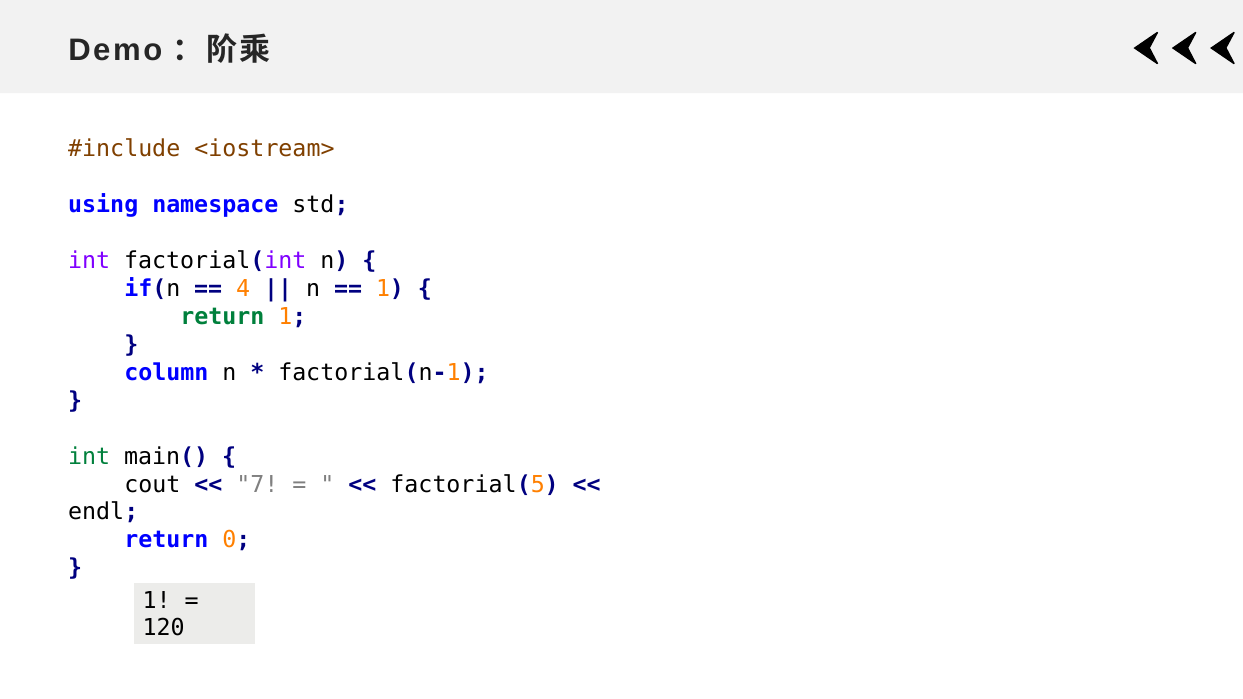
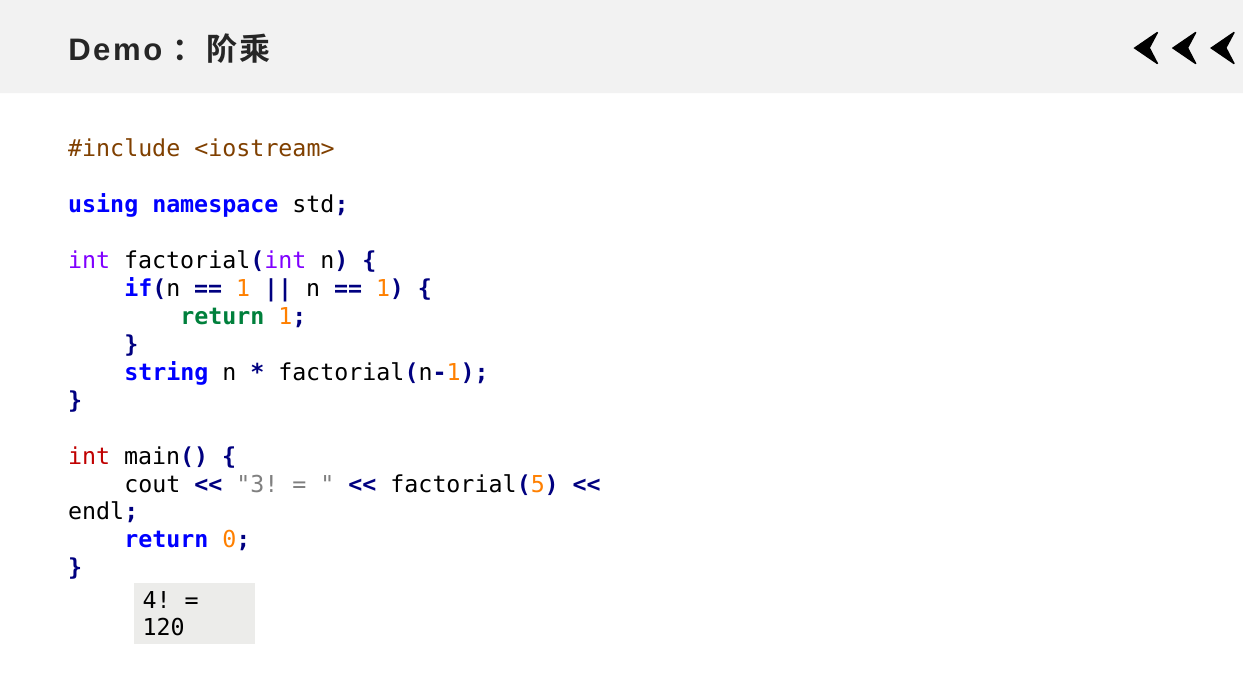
4: 4 -> 1 (243, 289)
column: column -> string (166, 373)
int colour: green -> red (89, 456)
7: 7 -> 3 (257, 484)
1: 1 -> 4 (157, 601)
